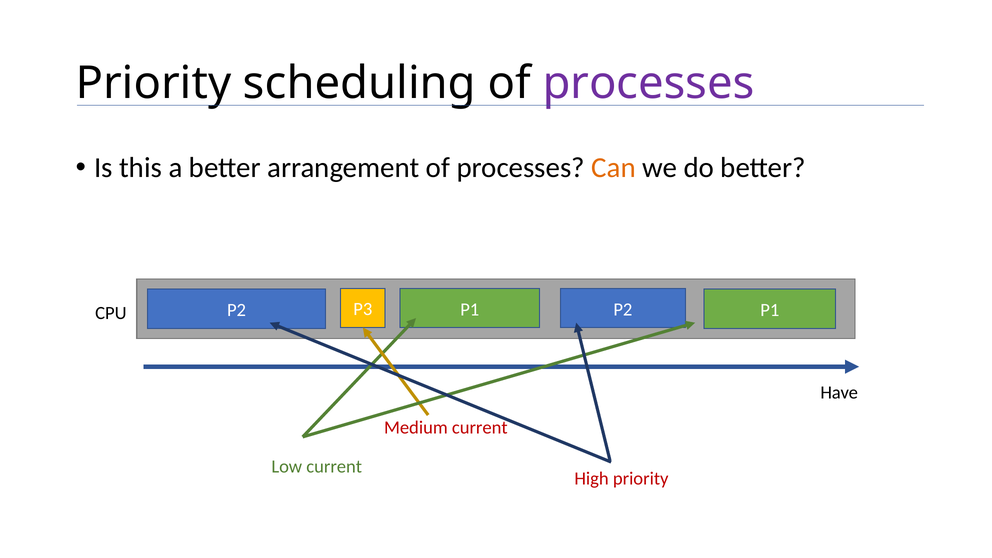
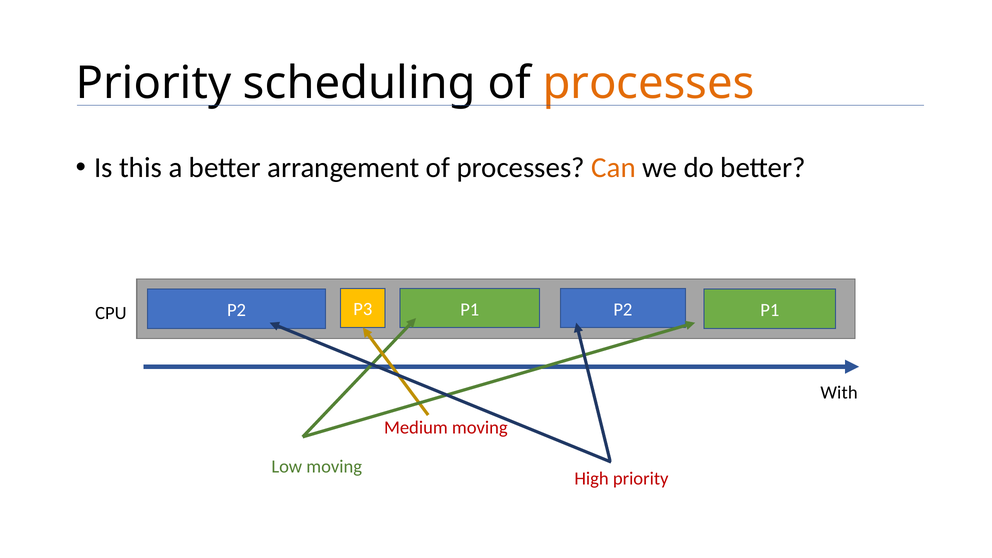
processes colour: purple -> orange (648, 83)
Have: Have -> With (839, 393)
Medium current: current -> moving (480, 428)
Low current: current -> moving (334, 467)
